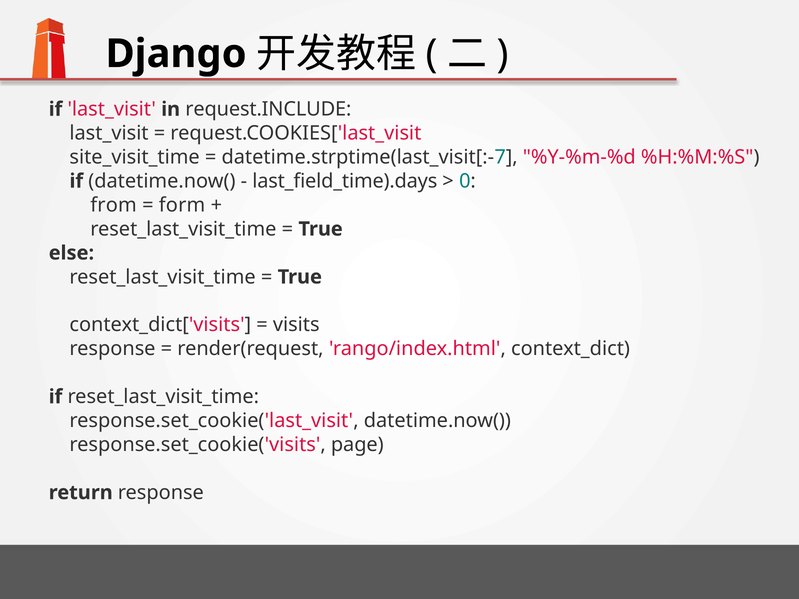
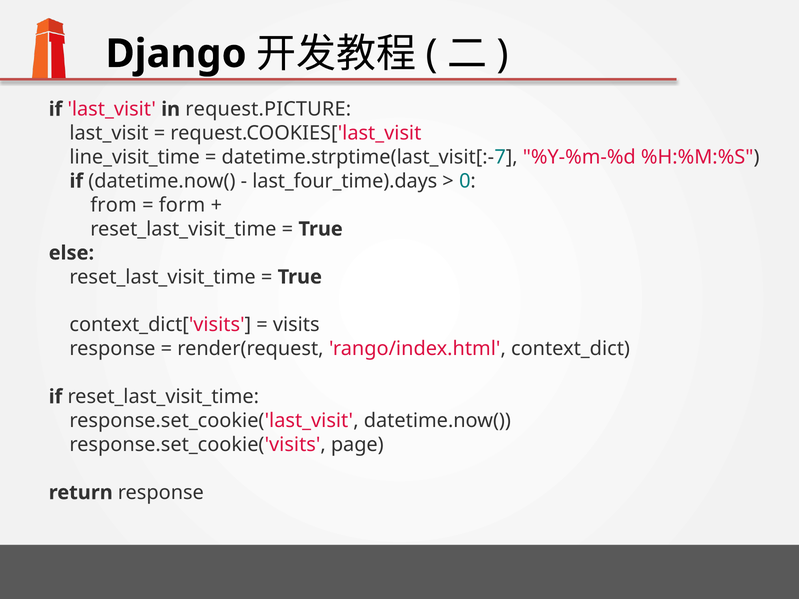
request.INCLUDE: request.INCLUDE -> request.PICTURE (268, 109)
site_visit_time: site_visit_time -> line_visit_time (135, 157)
last_field_time).days: last_field_time).days -> last_four_time).days (345, 181)
